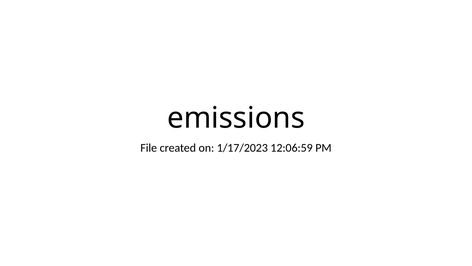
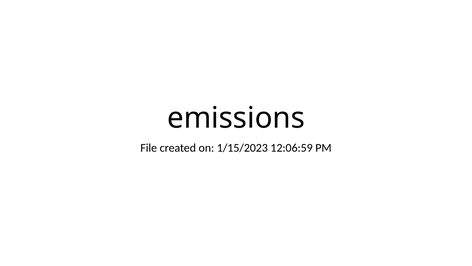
1/17/2023: 1/17/2023 -> 1/15/2023 (242, 148)
